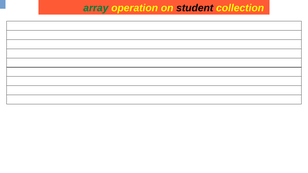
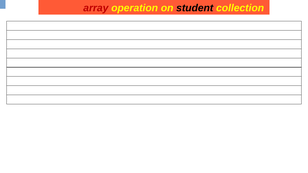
array colour: green -> red (96, 8)
